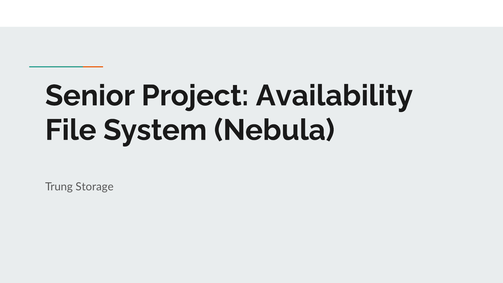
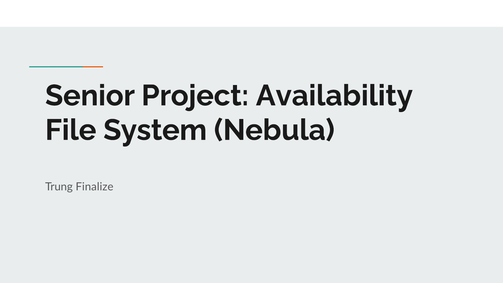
Storage: Storage -> Finalize (95, 187)
